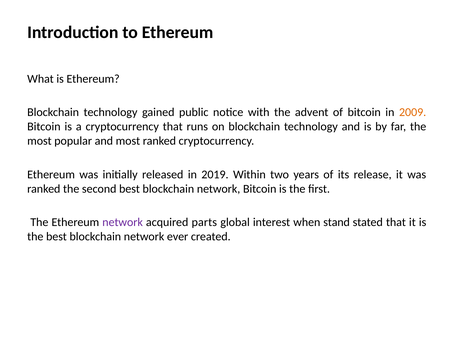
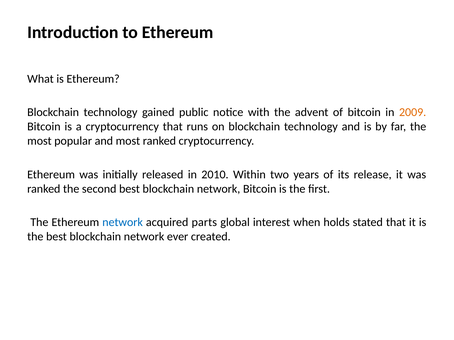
2019: 2019 -> 2010 (215, 175)
network colour: purple -> blue (123, 223)
stand: stand -> holds (337, 223)
